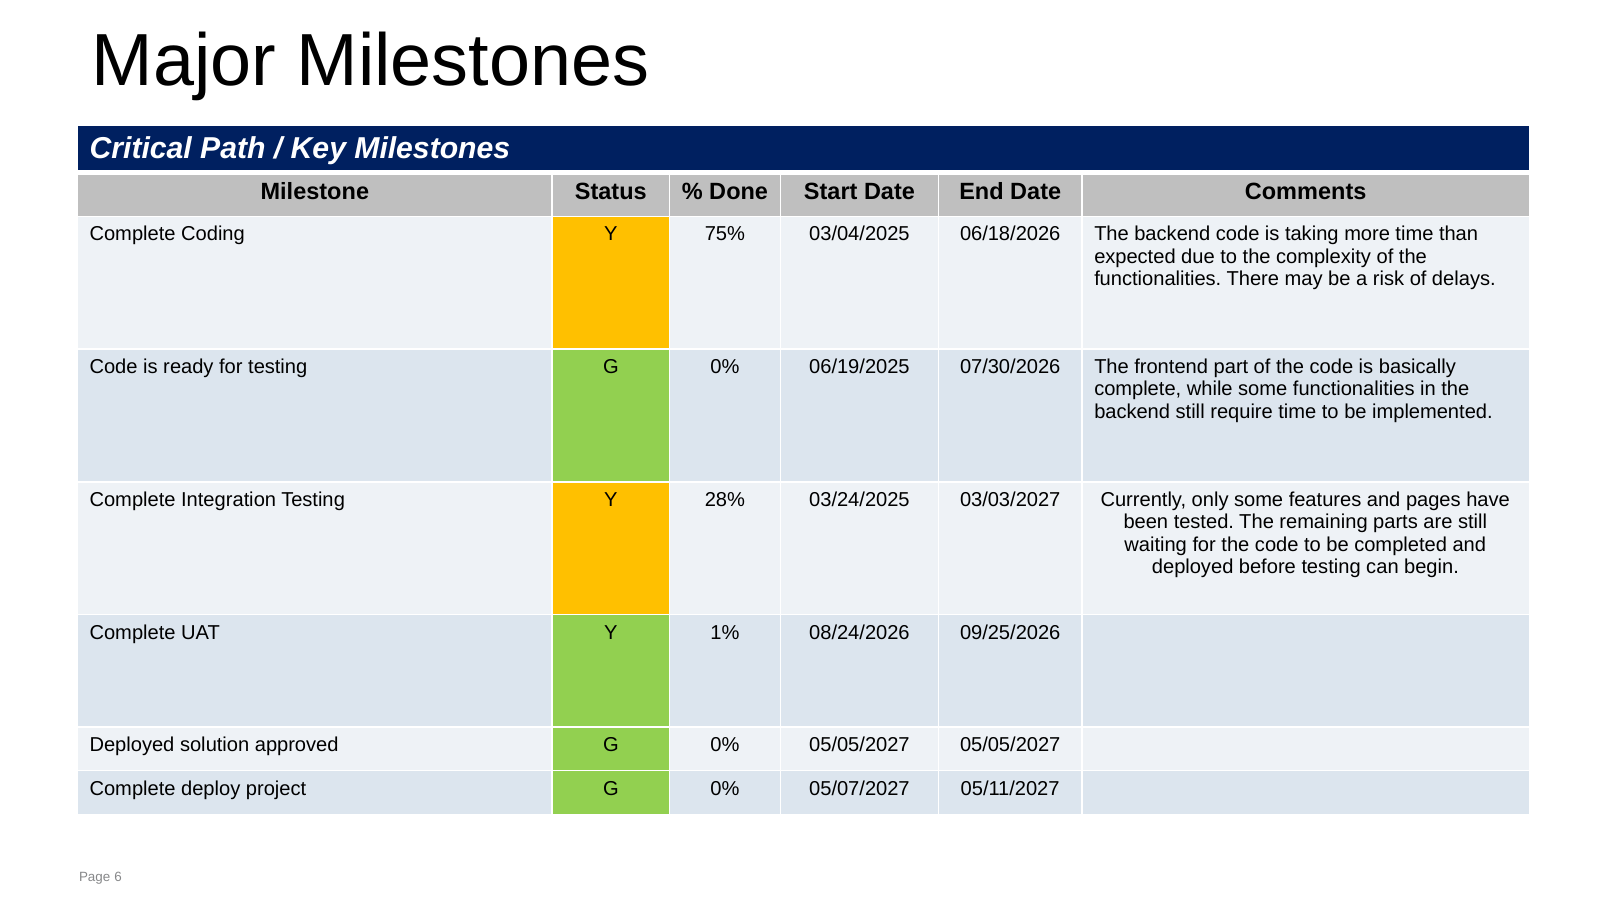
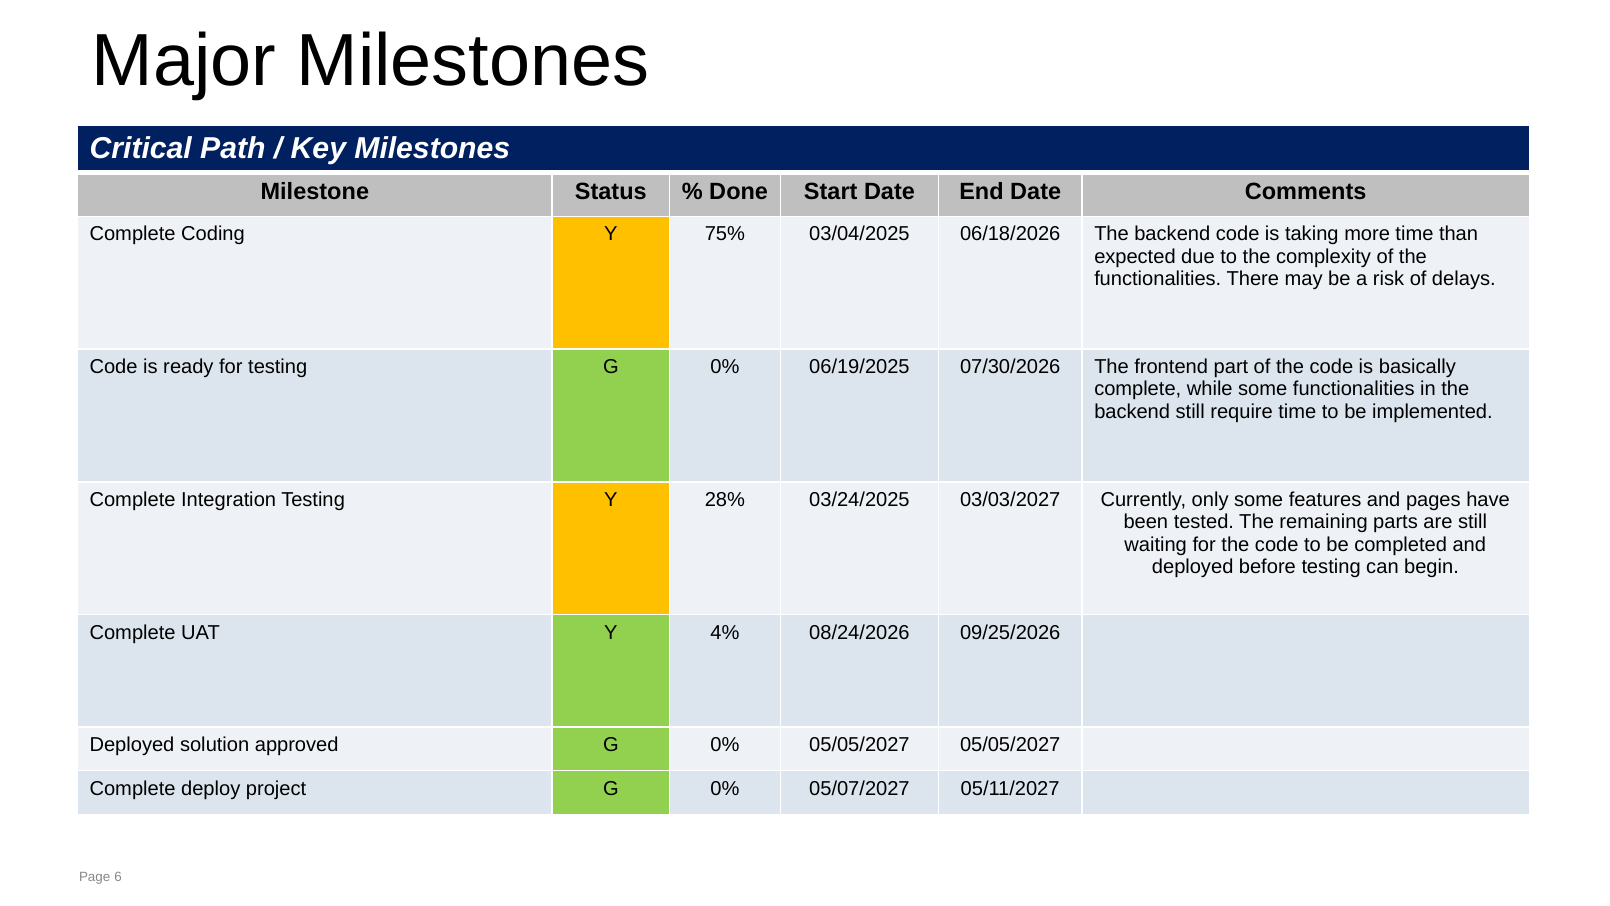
1%: 1% -> 4% (725, 632)
